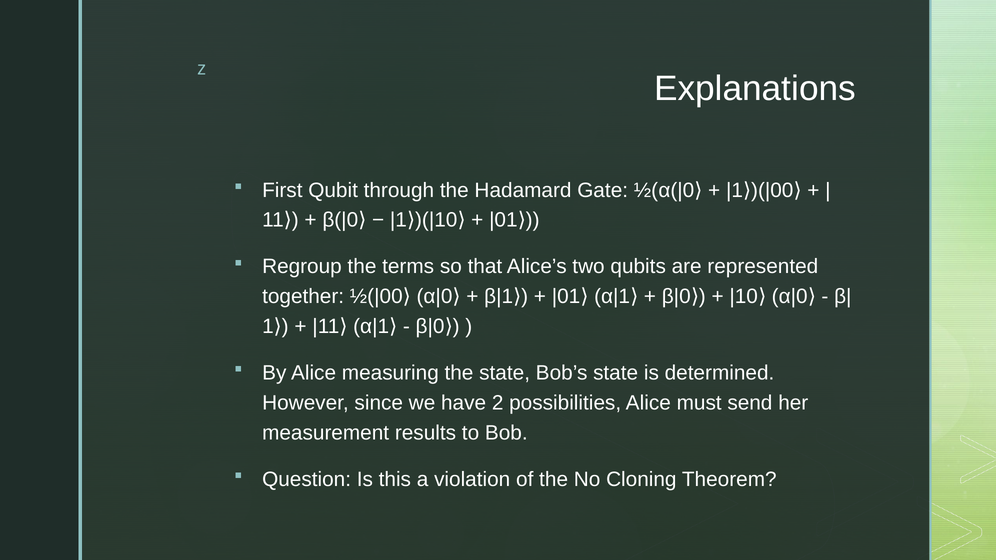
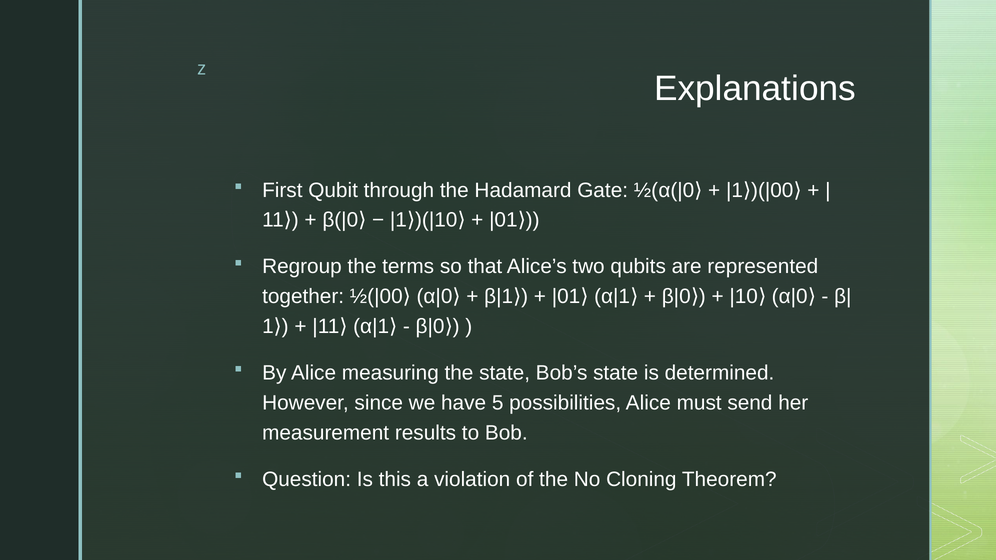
2: 2 -> 5 (498, 403)
